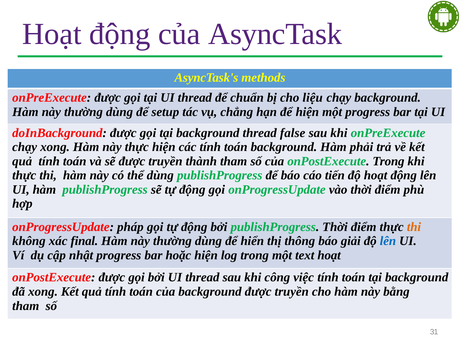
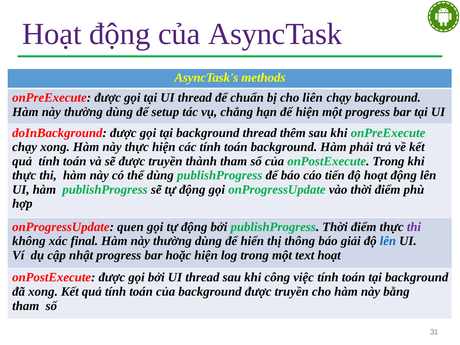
liệu: liệu -> liên (313, 98)
false: false -> thêm (293, 133)
pháp: pháp -> quen (130, 227)
thi colour: orange -> purple (414, 227)
